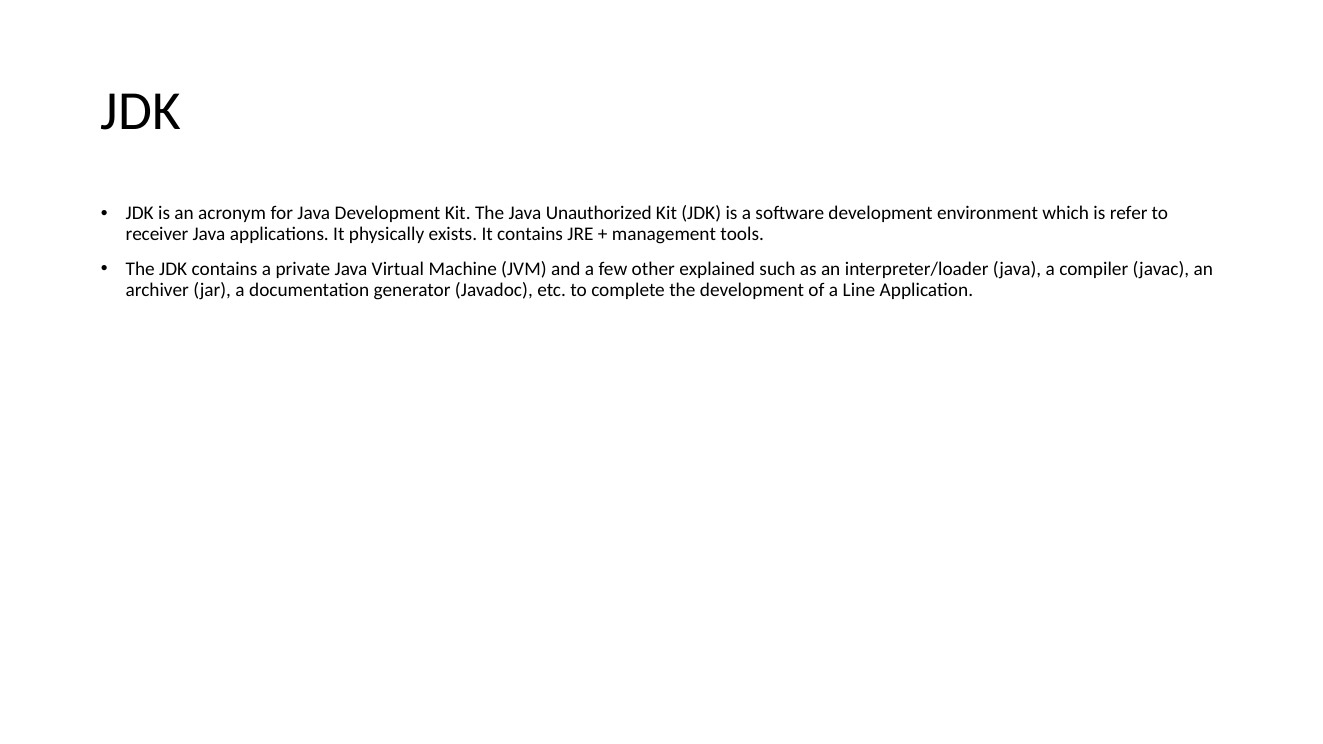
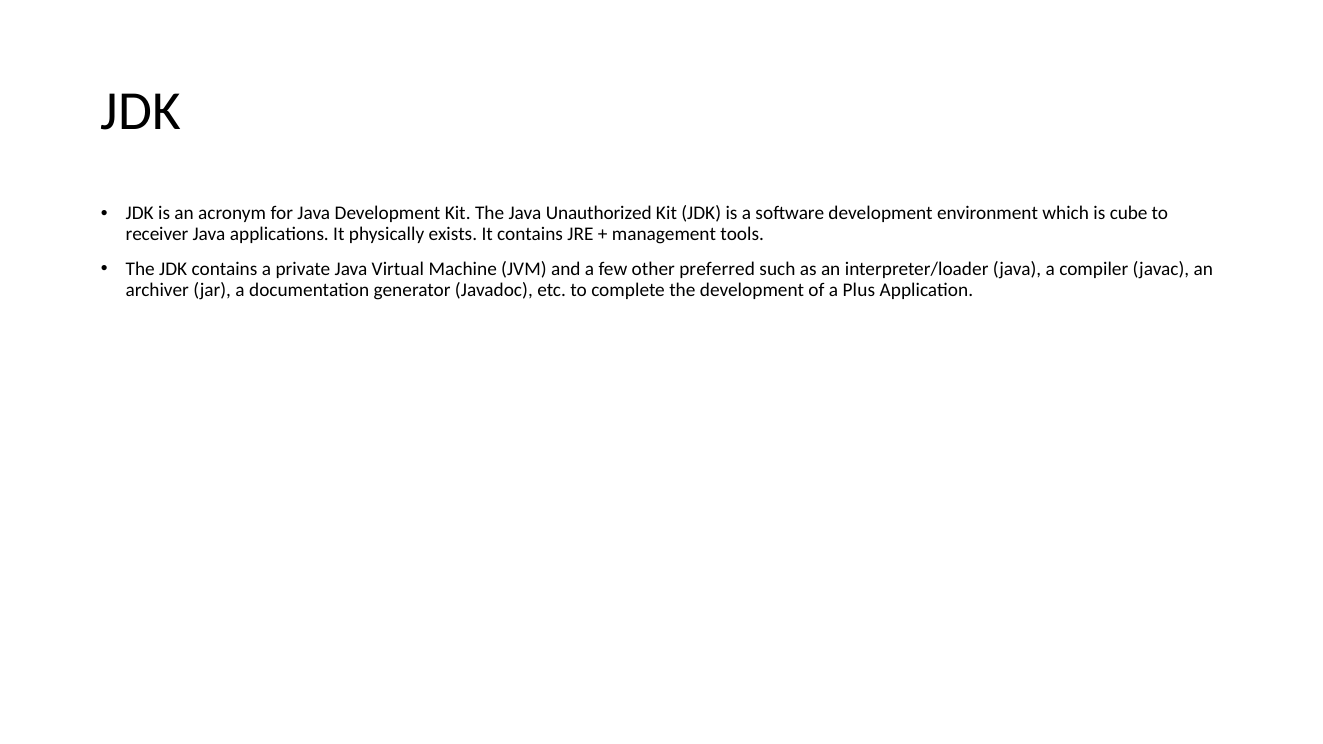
refer: refer -> cube (1129, 213)
explained: explained -> preferred (717, 269)
Line: Line -> Plus (859, 290)
